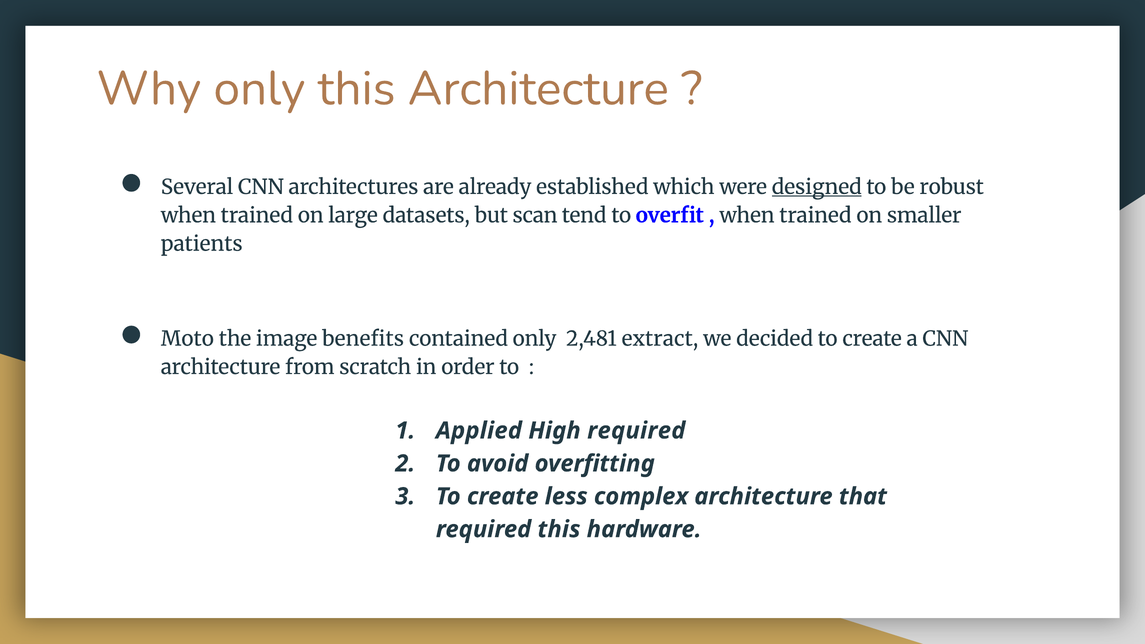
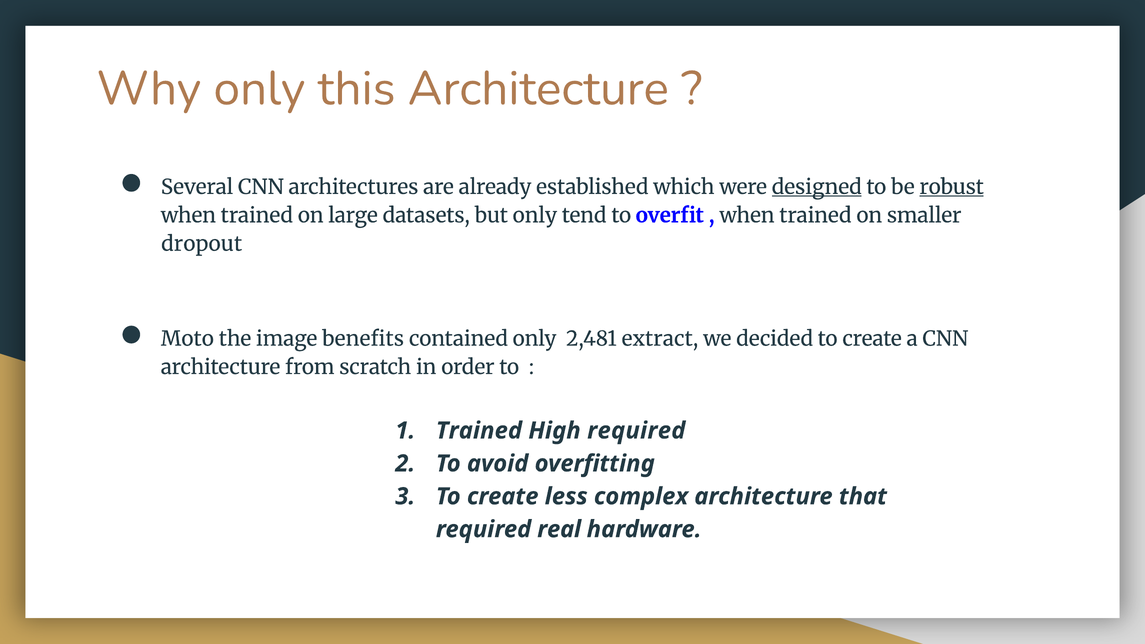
robust underline: none -> present (952, 187)
but scan: scan -> only (535, 216)
patients: patients -> dropout (202, 244)
Applied: Applied -> Trained (479, 431)
required this: this -> real (559, 529)
